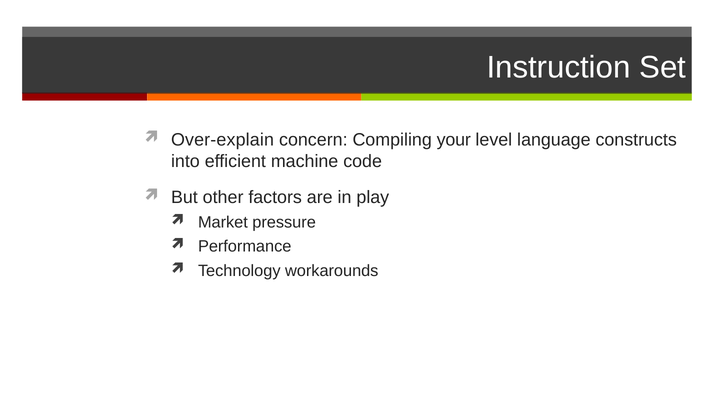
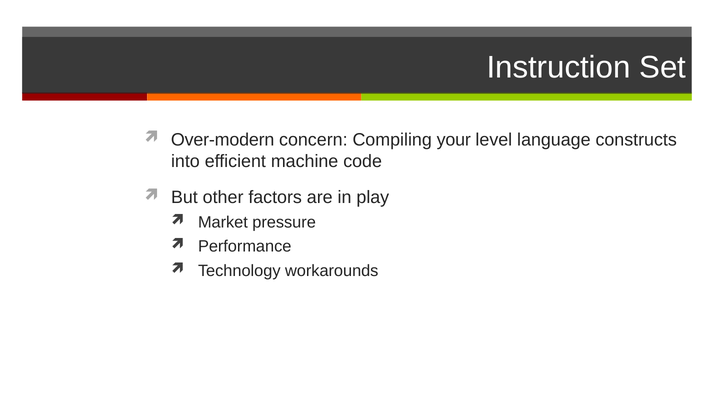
Over-explain: Over-explain -> Over-modern (223, 140)
